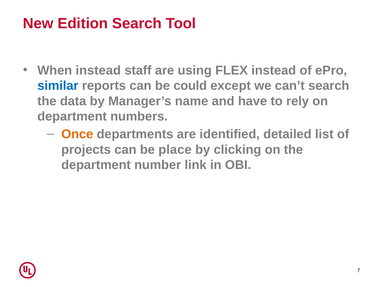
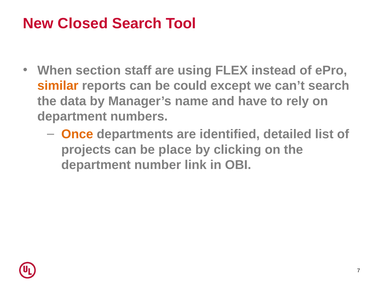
Edition: Edition -> Closed (83, 23)
When instead: instead -> section (98, 71)
similar colour: blue -> orange (58, 86)
